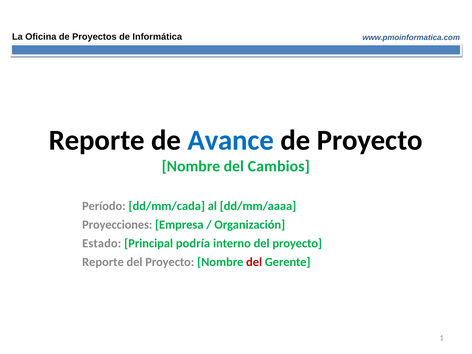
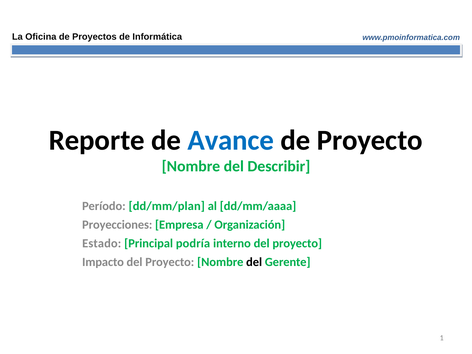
Cambios: Cambios -> Describir (279, 166)
dd/mm/cada: dd/mm/cada -> dd/mm/plan (167, 206)
Reporte: Reporte -> Impacto (103, 262)
del colour: red -> black (254, 262)
